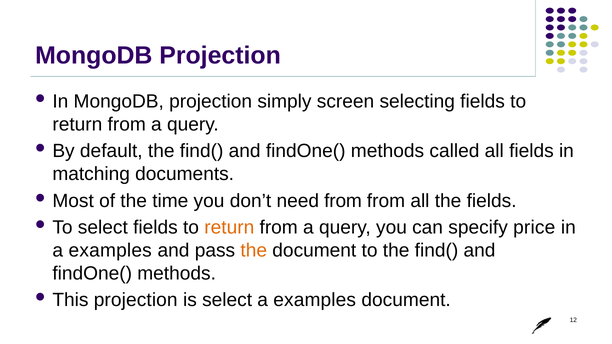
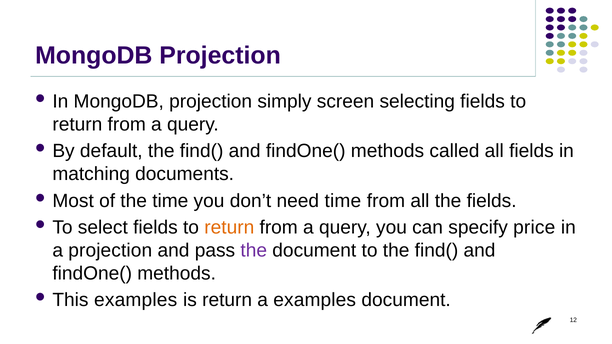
need from: from -> time (343, 201)
examples: examples -> projection (110, 251)
the colour: orange -> purple (254, 251)
This projection: projection -> examples (136, 300)
is select: select -> return (227, 300)
